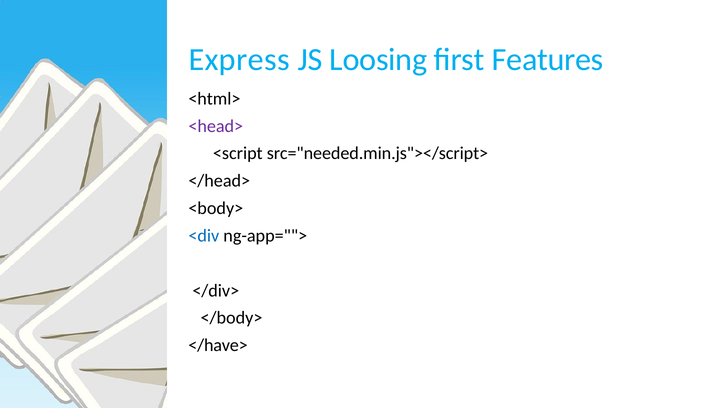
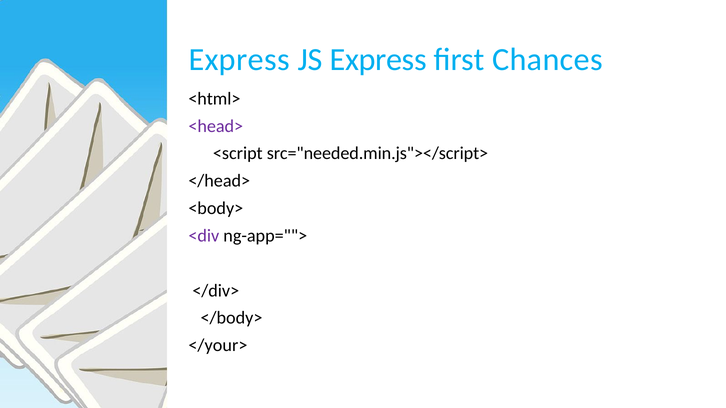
JS Loosing: Loosing -> Express (378, 60)
Features: Features -> Chances (547, 60)
<div colour: blue -> purple (204, 236)
</have>: </have> -> </your> (218, 346)
